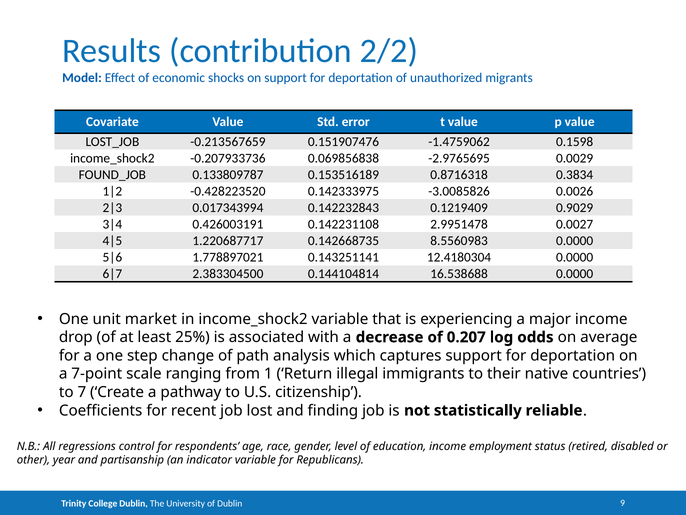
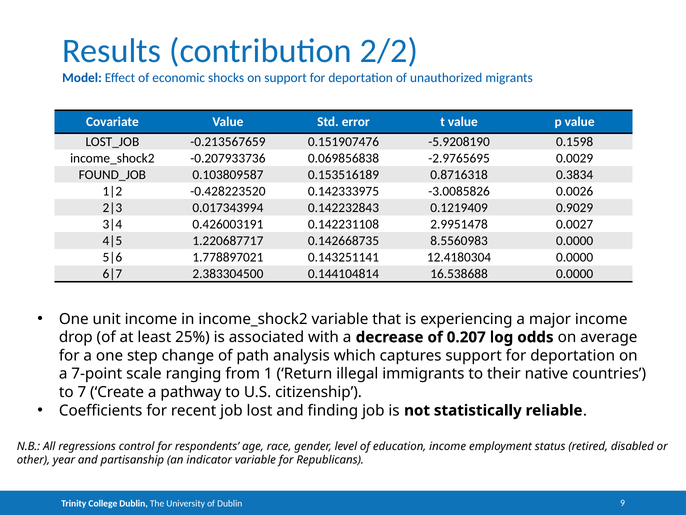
-1.4759062: -1.4759062 -> -5.9208190 (459, 142)
0.133809787: 0.133809787 -> 0.103809587 (228, 175)
unit market: market -> income (151, 319)
